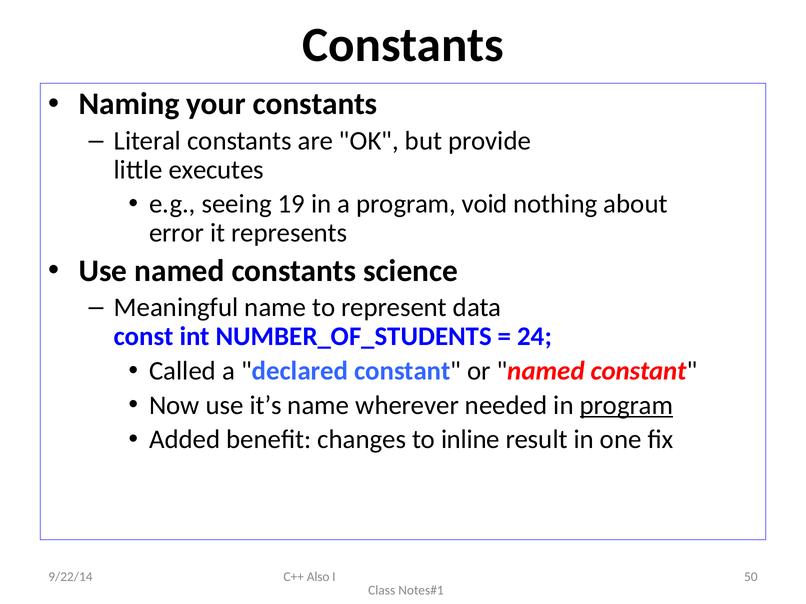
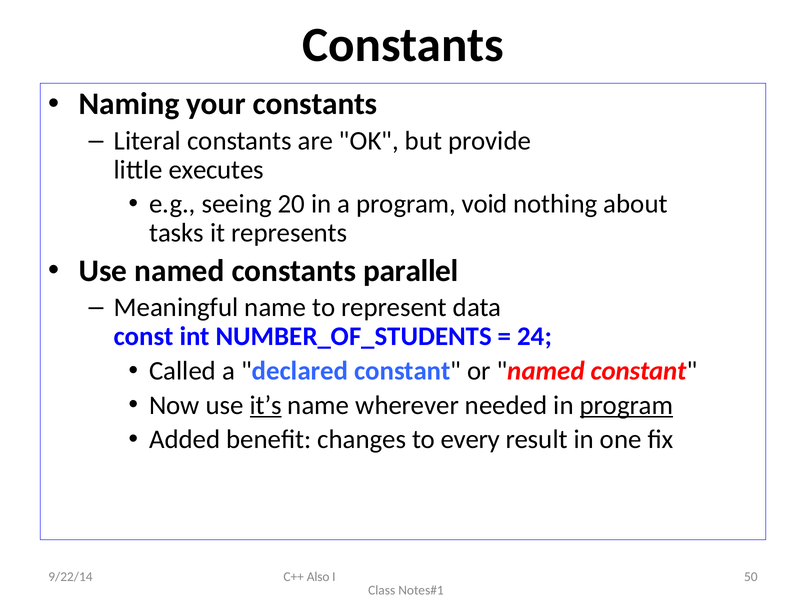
19: 19 -> 20 (291, 204)
error: error -> tasks (177, 233)
science: science -> parallel (411, 271)
it’s underline: none -> present (266, 405)
inline: inline -> every (470, 440)
